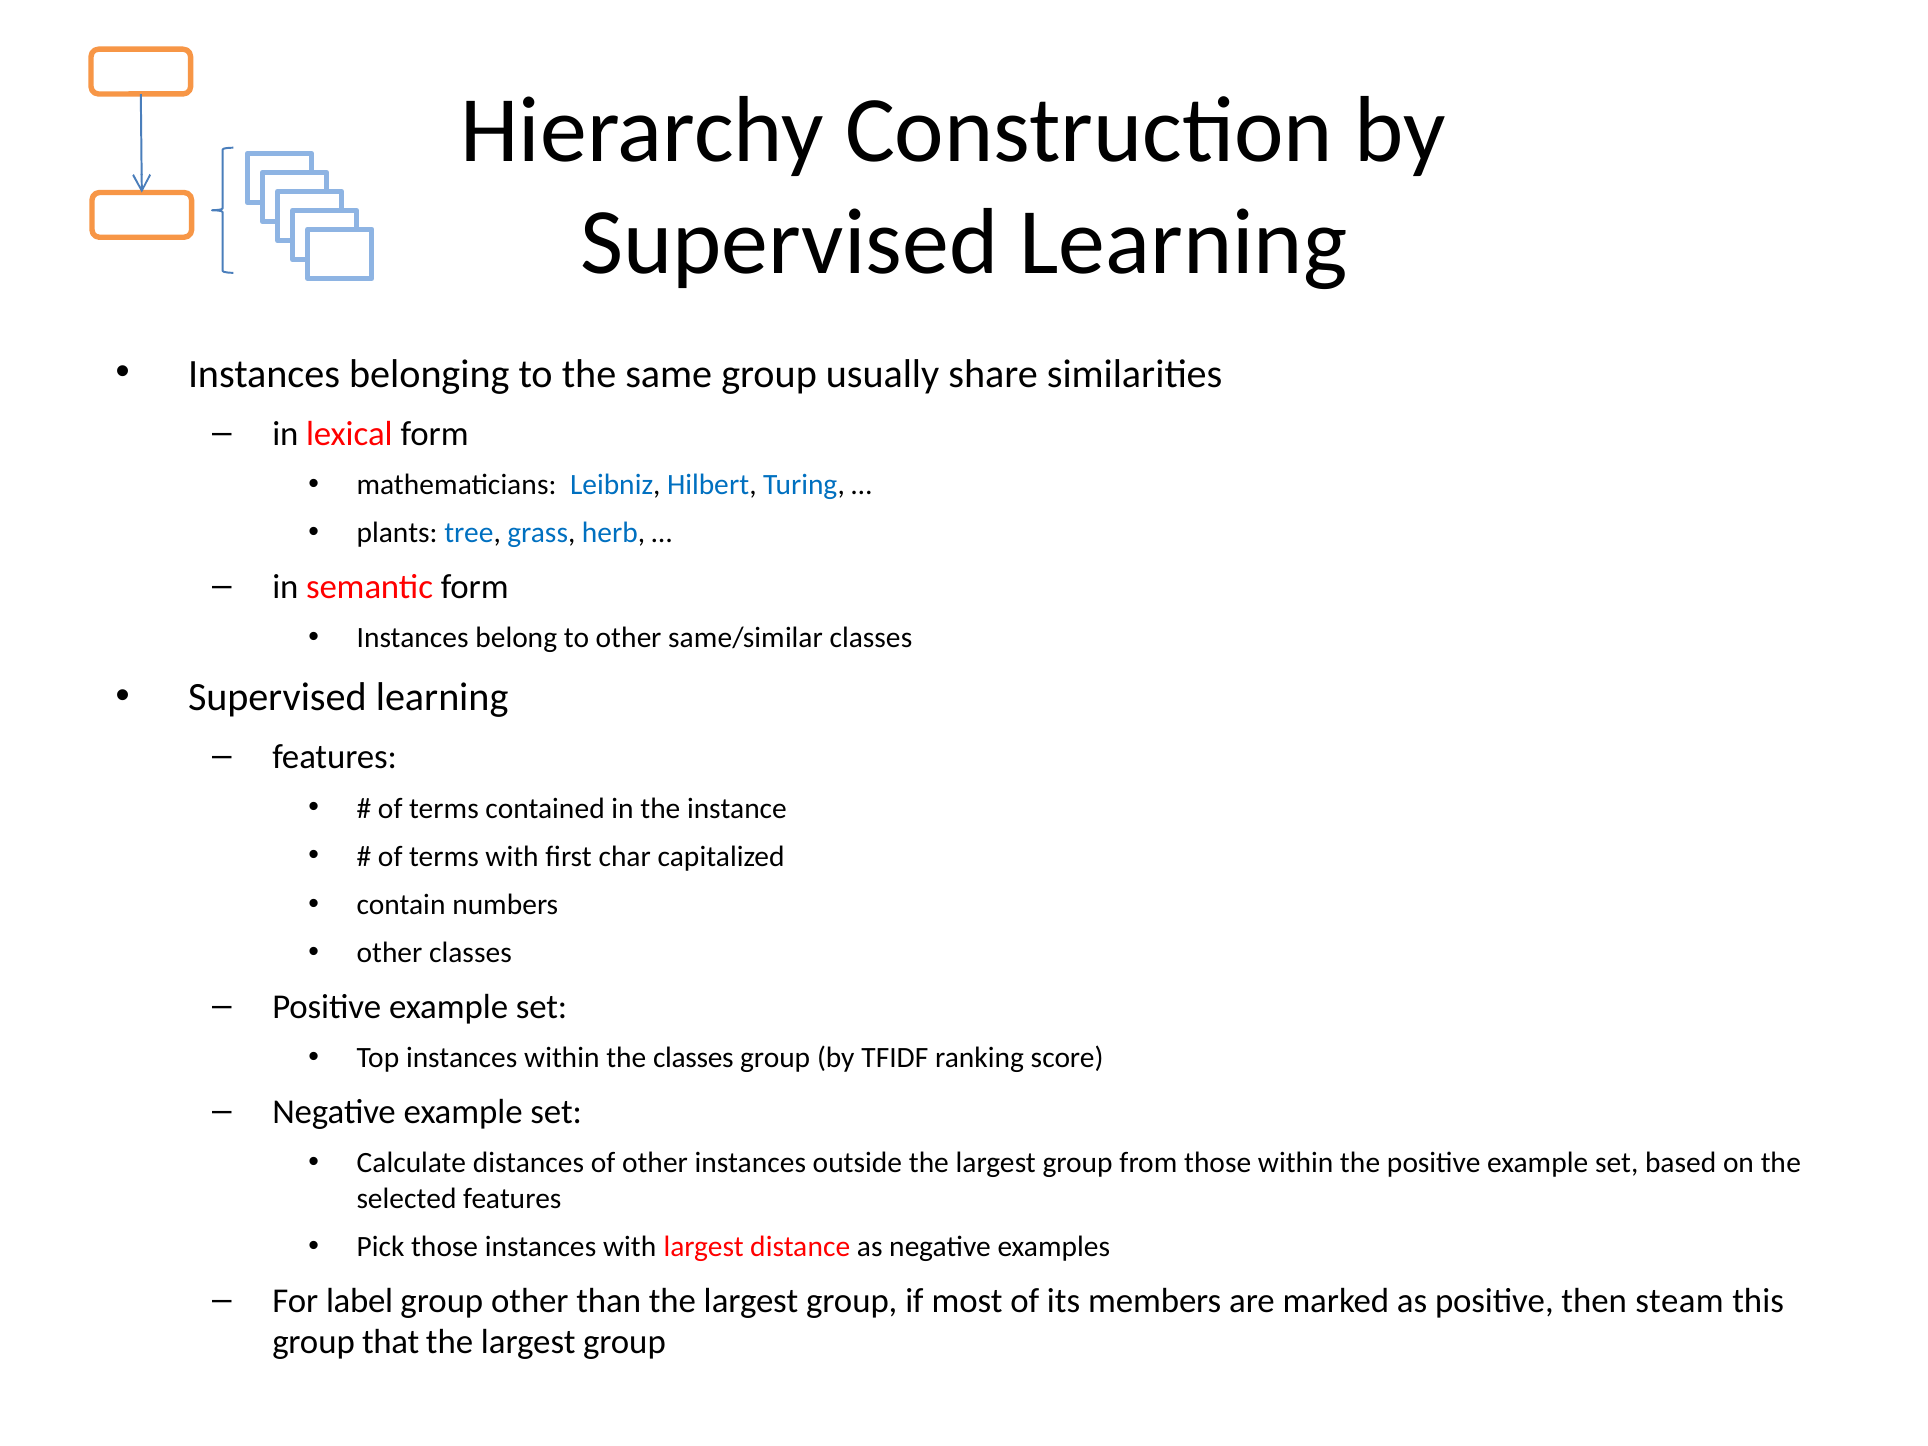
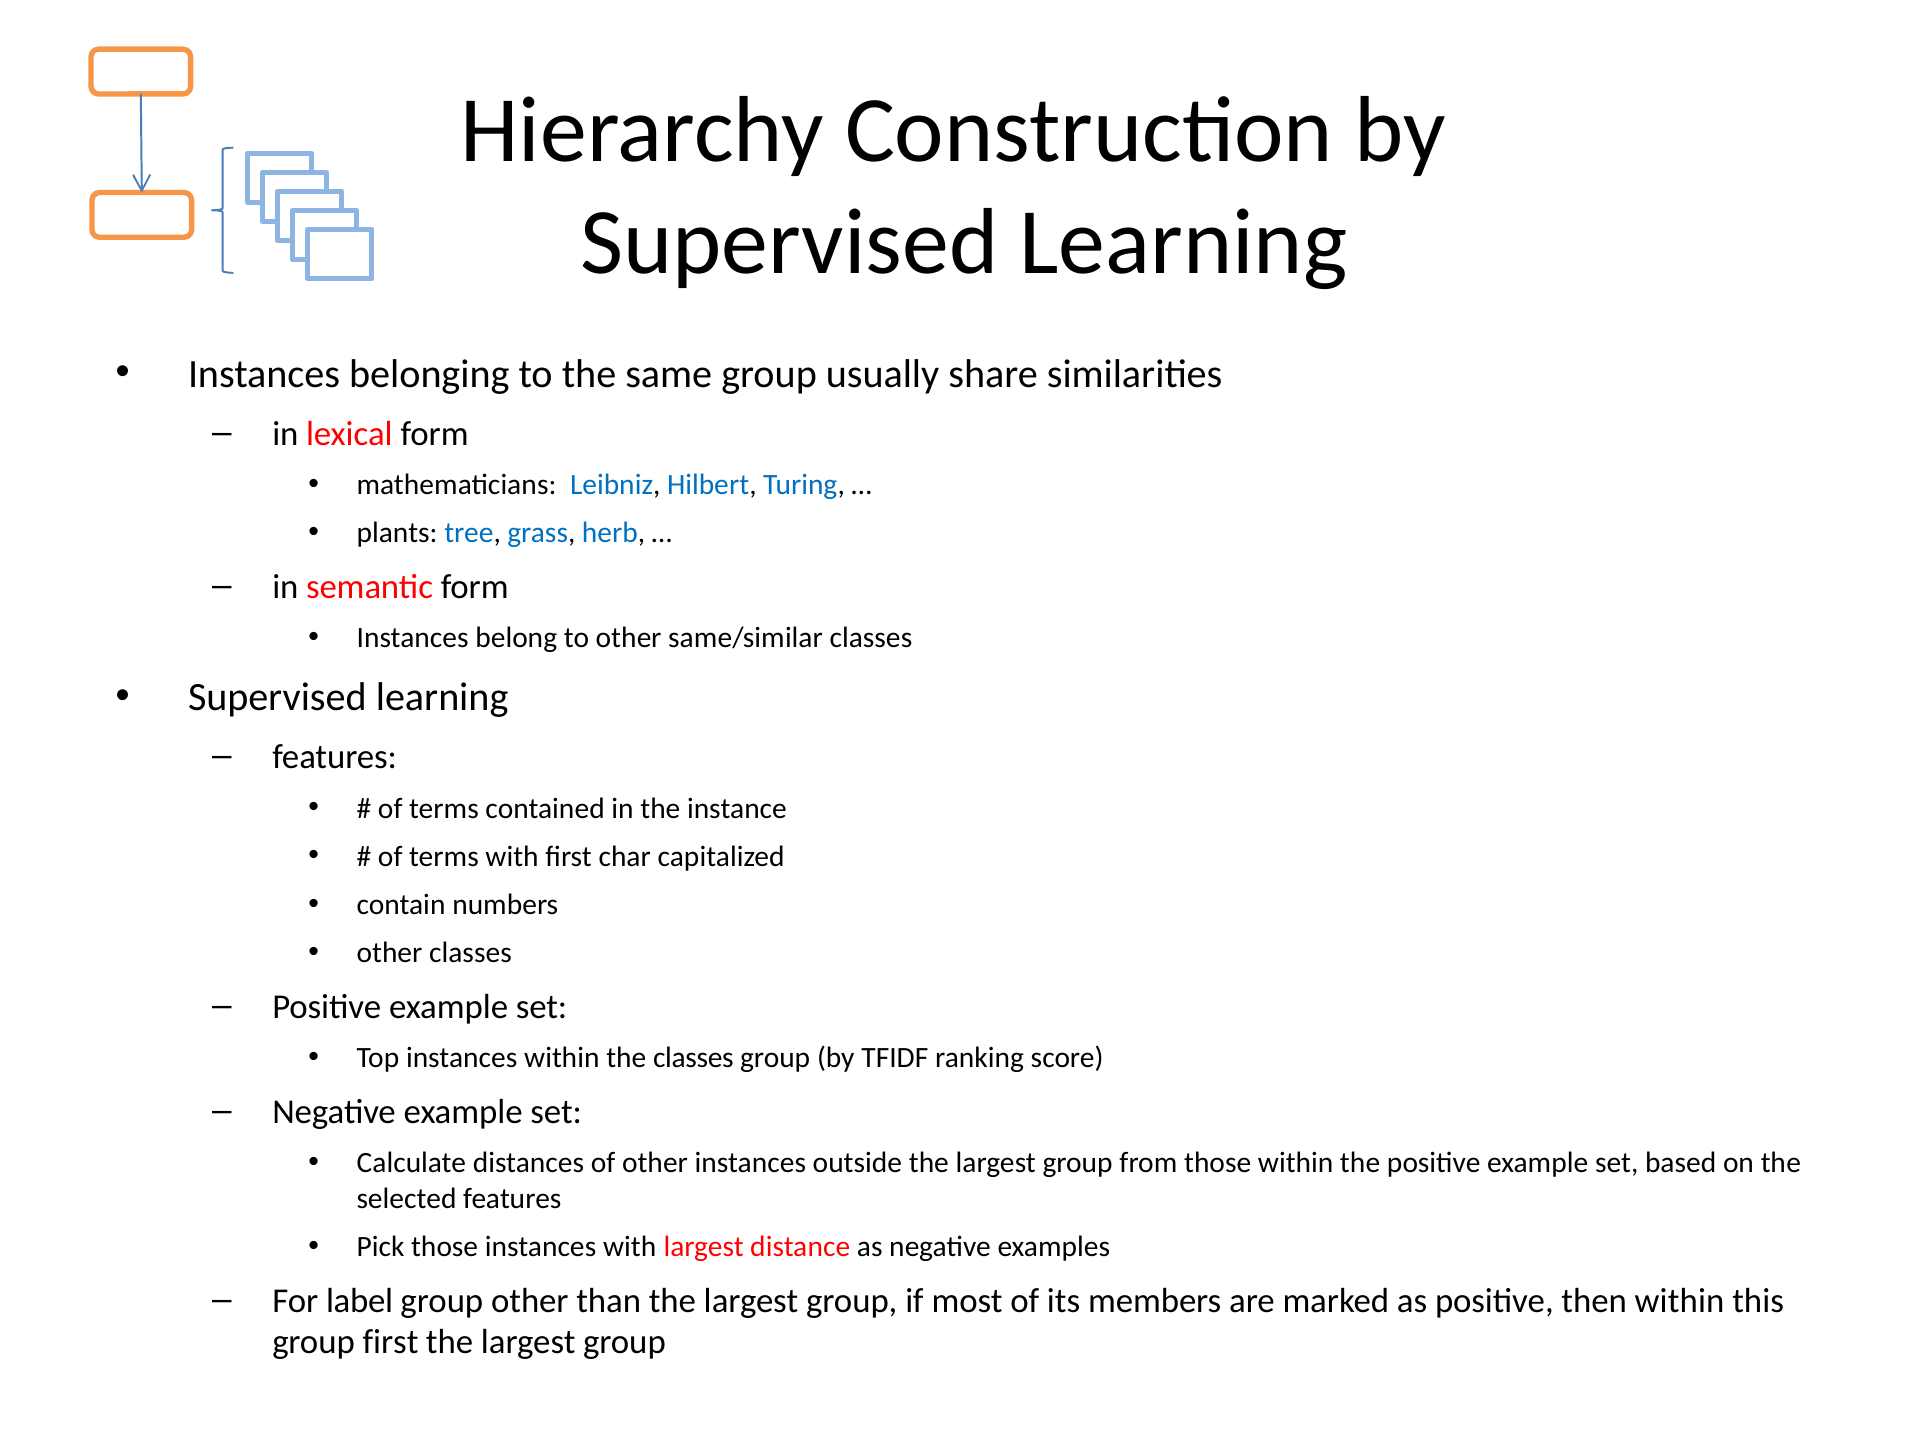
then steam: steam -> within (1680, 1301)
group that: that -> first (391, 1342)
